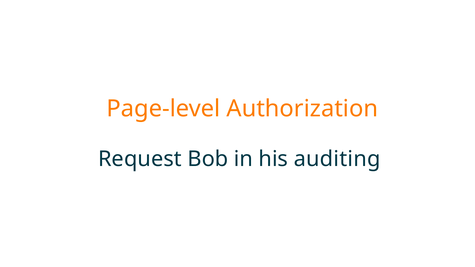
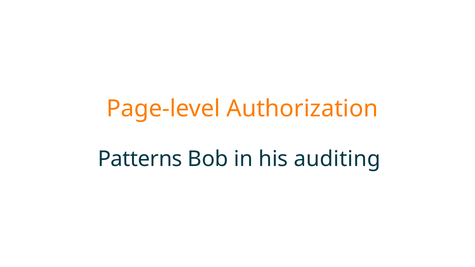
Request: Request -> Patterns (140, 159)
